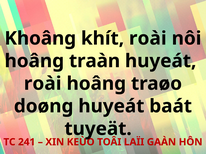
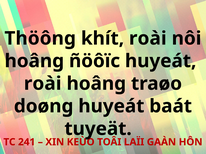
Khoâng: Khoâng -> Thöông (40, 39)
traàn: traàn -> ñöôïc (95, 61)
